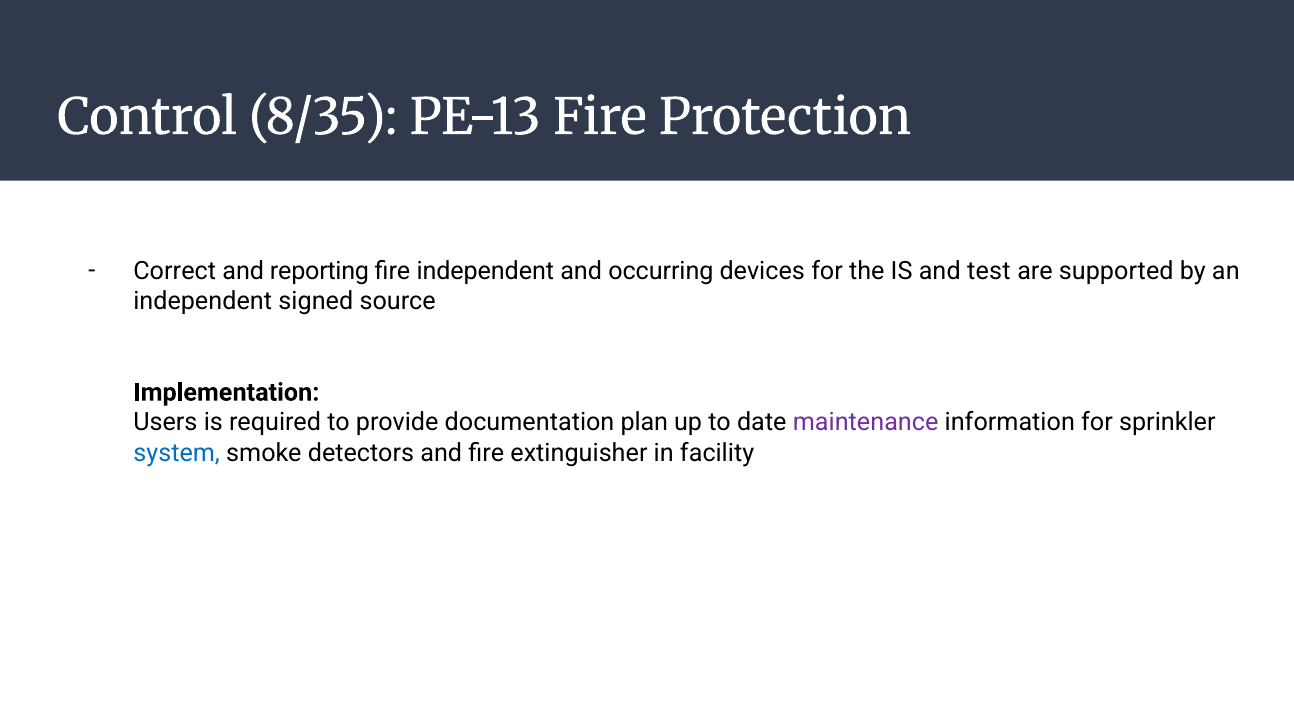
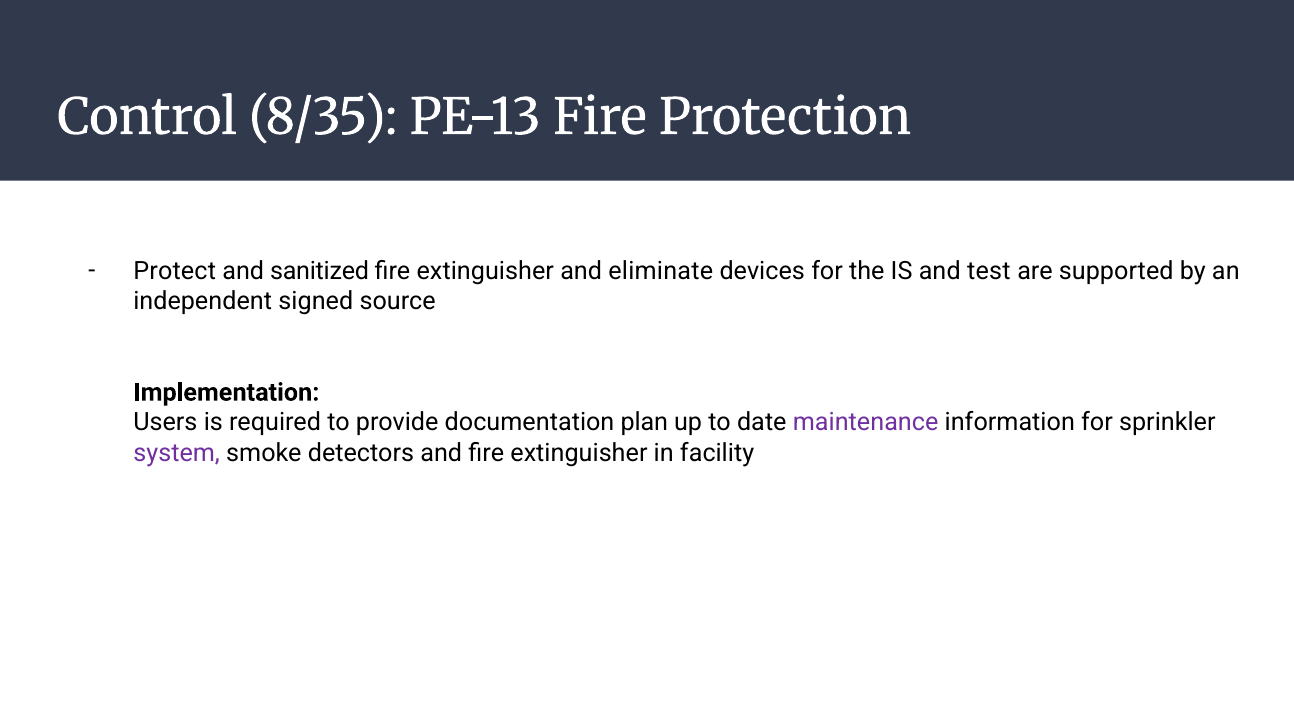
Correct: Correct -> Protect (175, 271)
reporting: reporting -> sanitized (320, 271)
independent: independent -> extinguisher (485, 271)
occurring: occurring -> eliminate (661, 271)
system colour: blue -> purple (177, 453)
